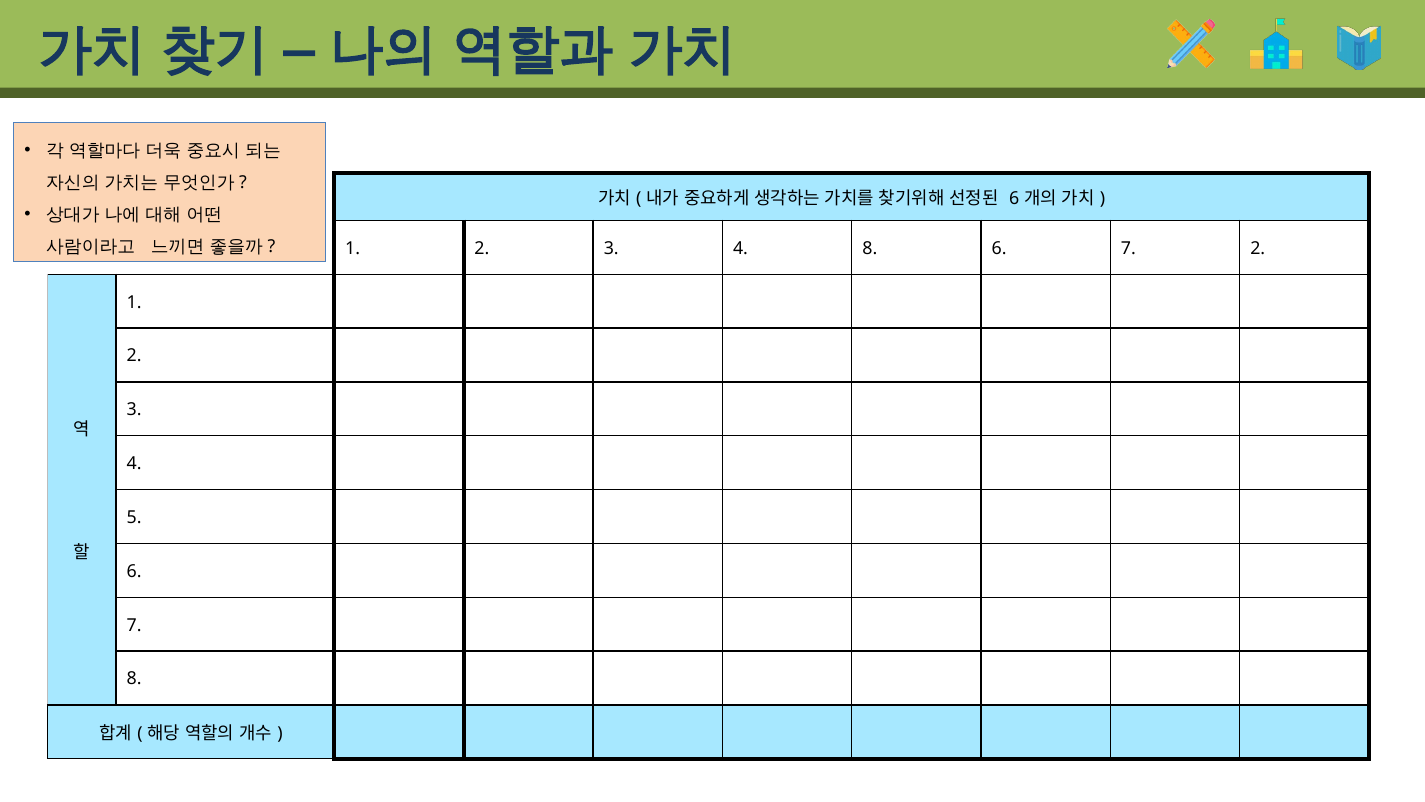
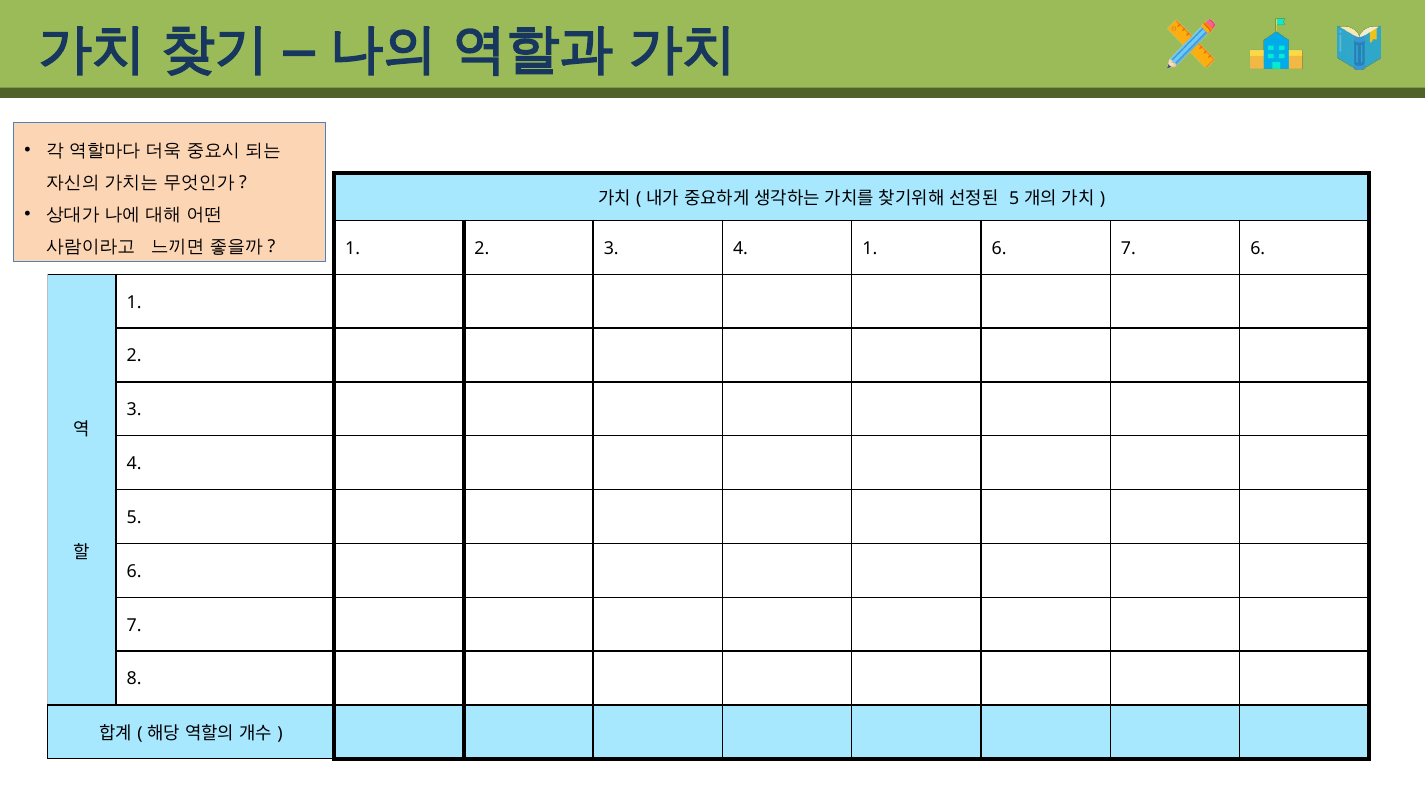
6: 6 -> 5 (1014, 199)
4 8: 8 -> 1 (870, 248)
7 2: 2 -> 6 (1258, 248)
